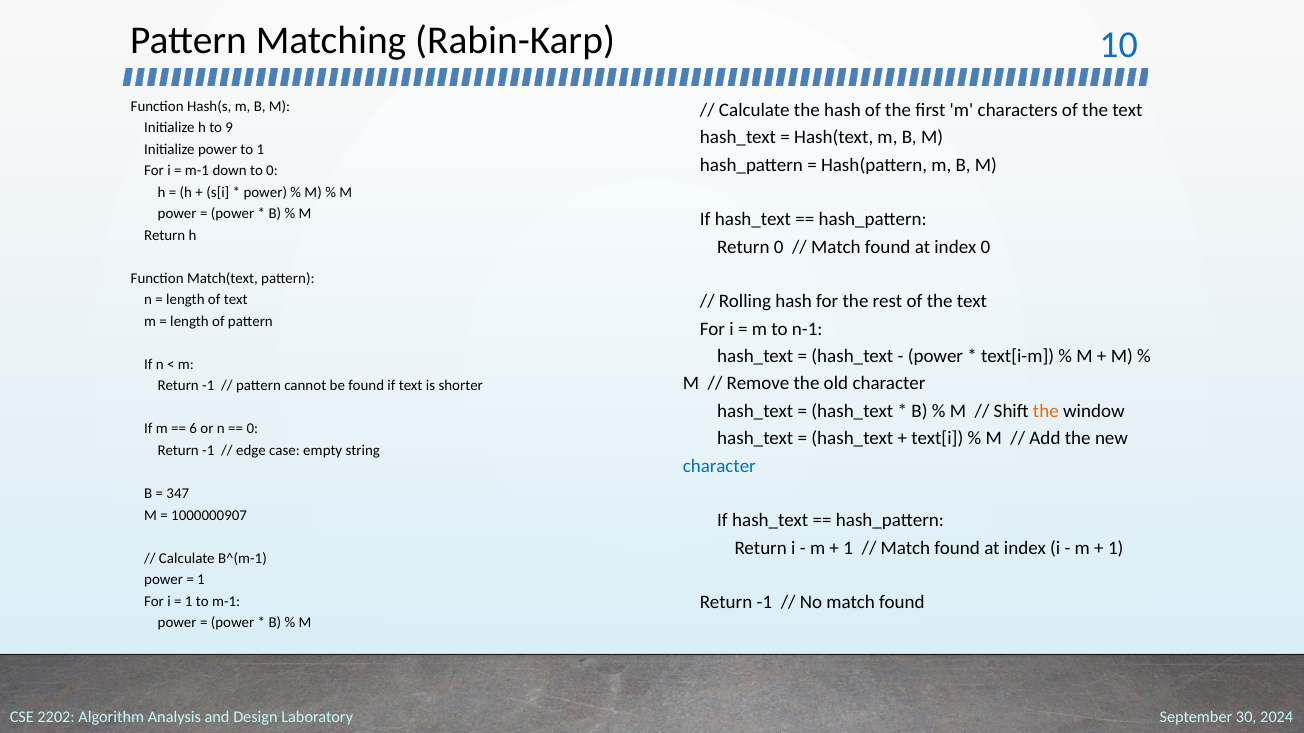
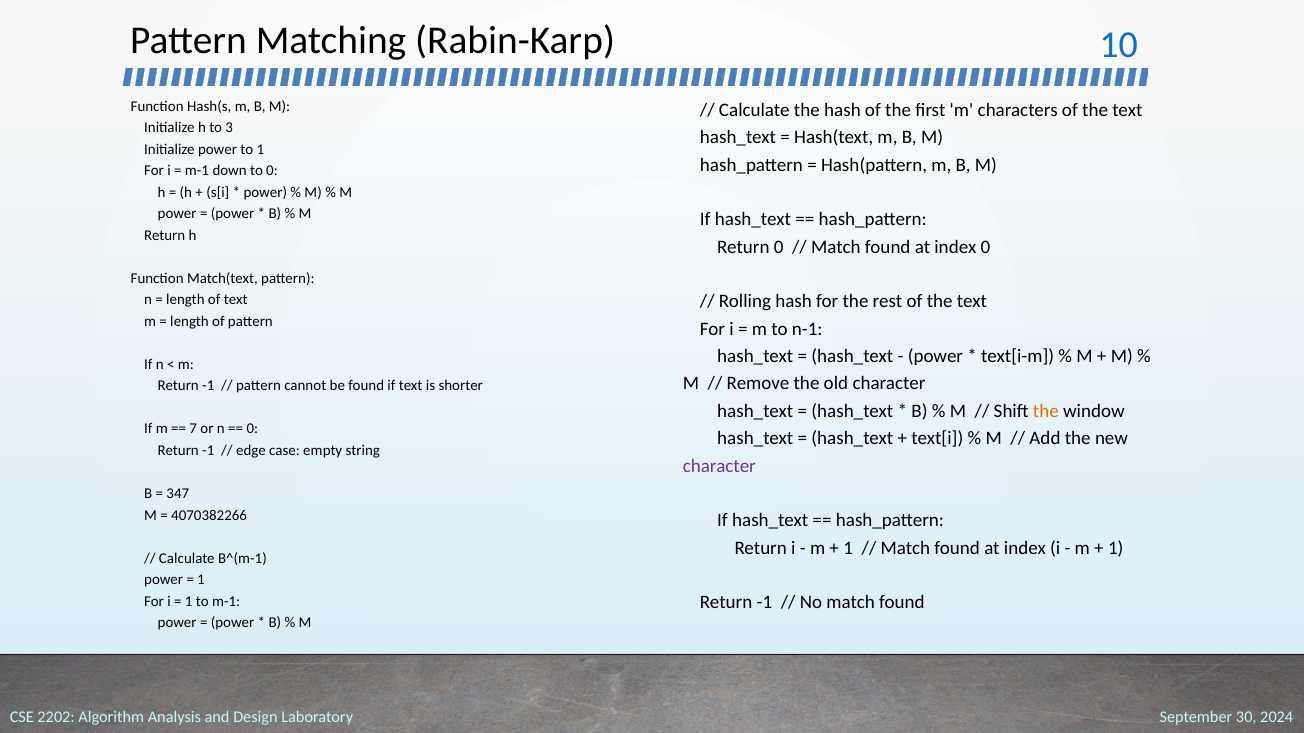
9: 9 -> 3 (229, 128)
6: 6 -> 7 (193, 429)
character colour: blue -> purple (719, 466)
1000000907: 1000000907 -> 4070382266 (209, 515)
